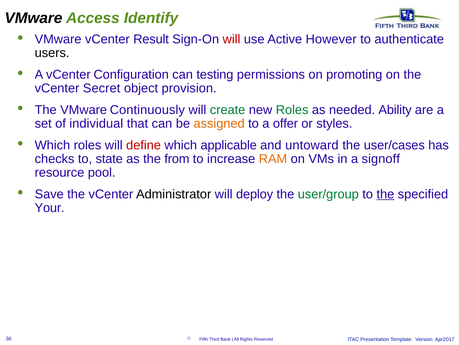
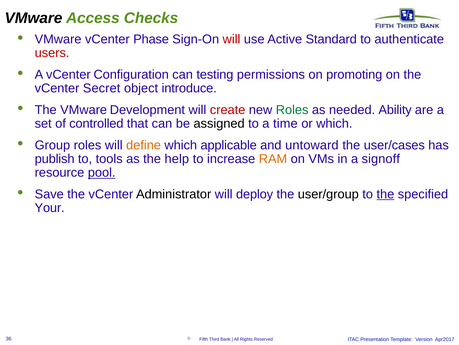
Identify: Identify -> Checks (151, 18)
Result: Result -> Phase (151, 39)
However: However -> Standard (331, 39)
users colour: black -> red (52, 53)
provision: provision -> introduce (189, 88)
Continuously: Continuously -> Development (147, 110)
create colour: green -> red (228, 110)
individual: individual -> controlled (96, 123)
assigned colour: orange -> black (219, 123)
offer: offer -> time (285, 123)
or styles: styles -> which (334, 123)
Which: Which -> Group (52, 145)
define colour: red -> orange (144, 145)
checks: checks -> publish (55, 159)
state: state -> tools (109, 159)
from: from -> help (177, 159)
pool underline: none -> present (102, 172)
user/group colour: green -> black (328, 194)
